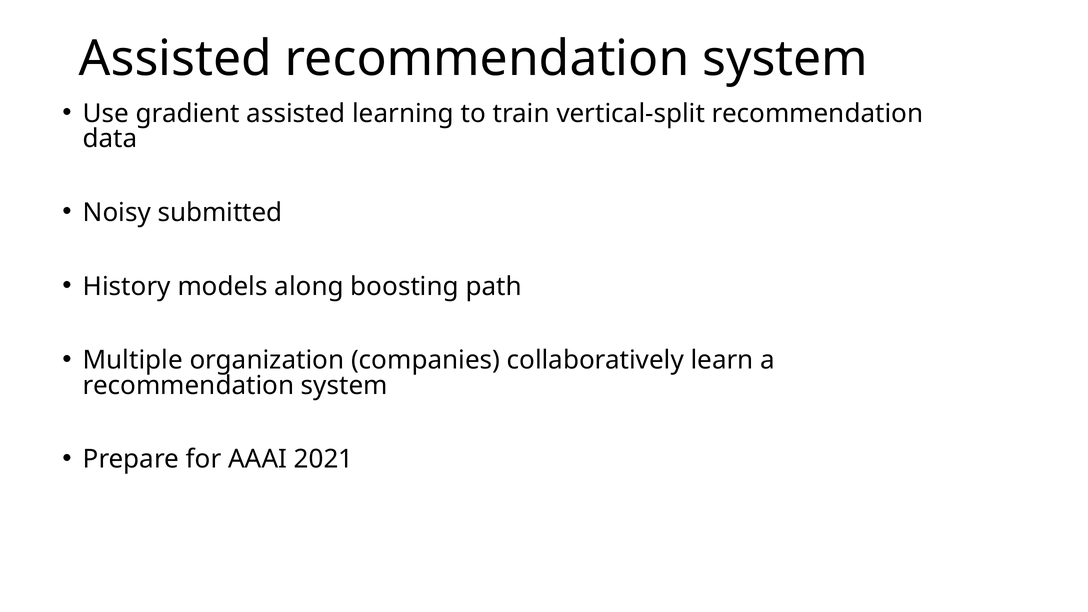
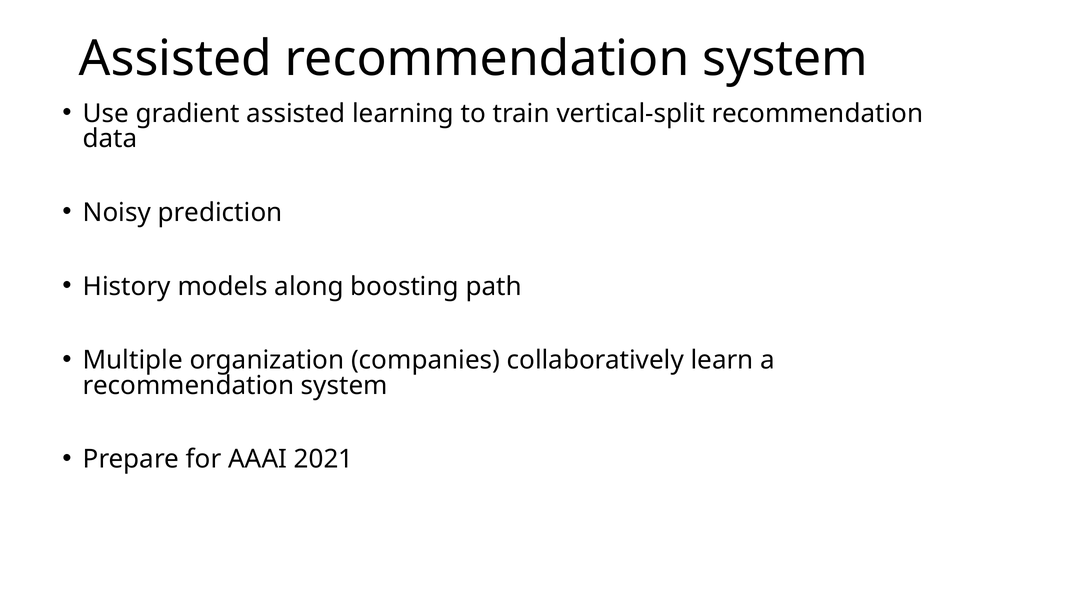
submitted: submitted -> prediction (220, 213)
